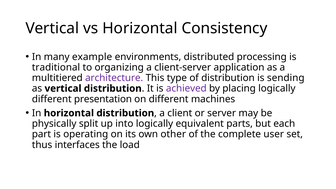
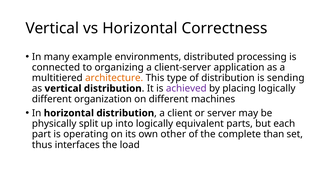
Consistency: Consistency -> Correctness (225, 28)
traditional: traditional -> connected (56, 67)
architecture colour: purple -> orange (114, 78)
presentation: presentation -> organization (103, 99)
user: user -> than (274, 134)
